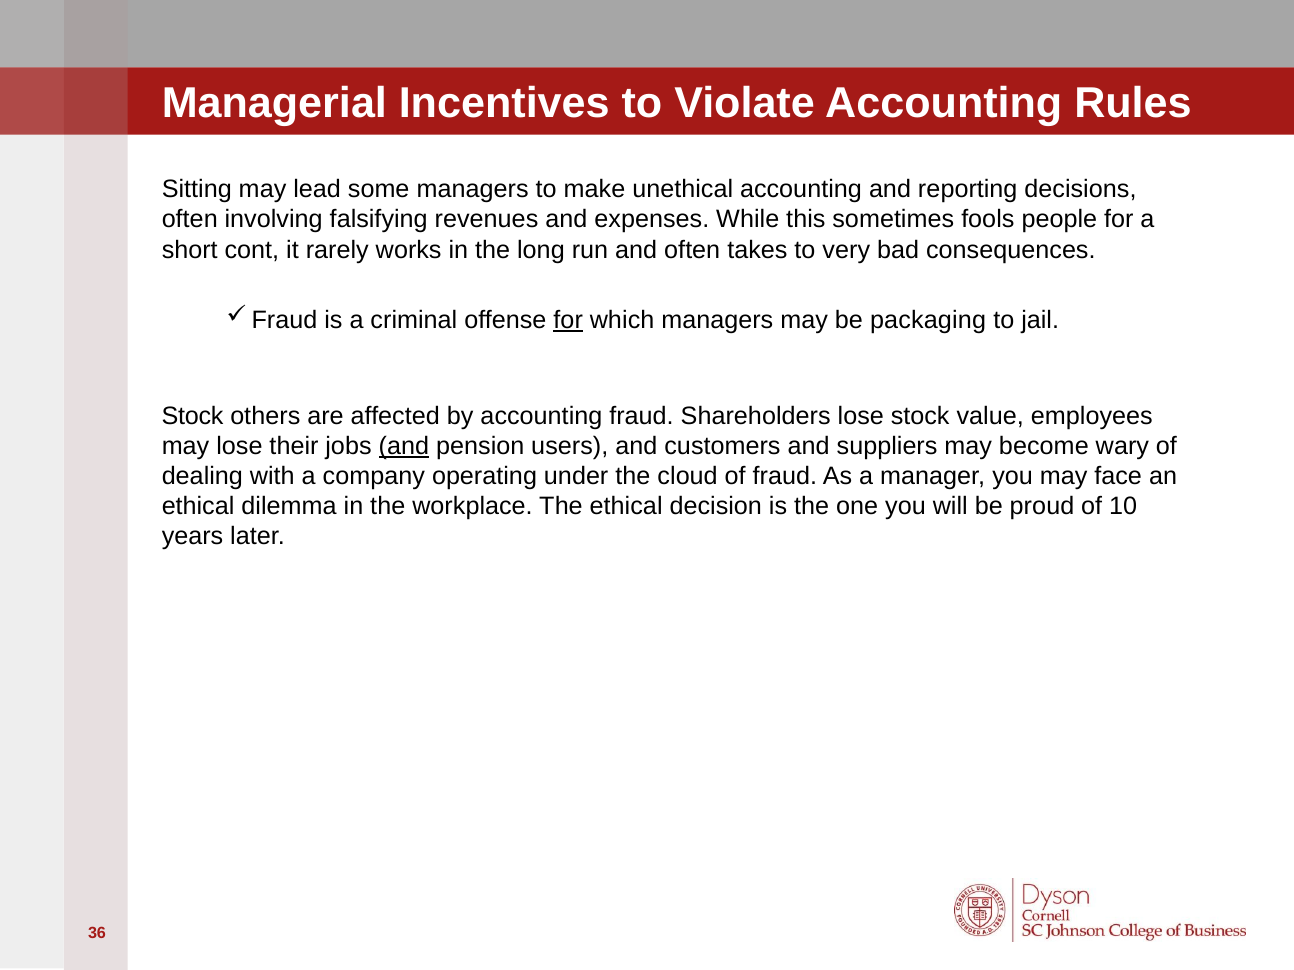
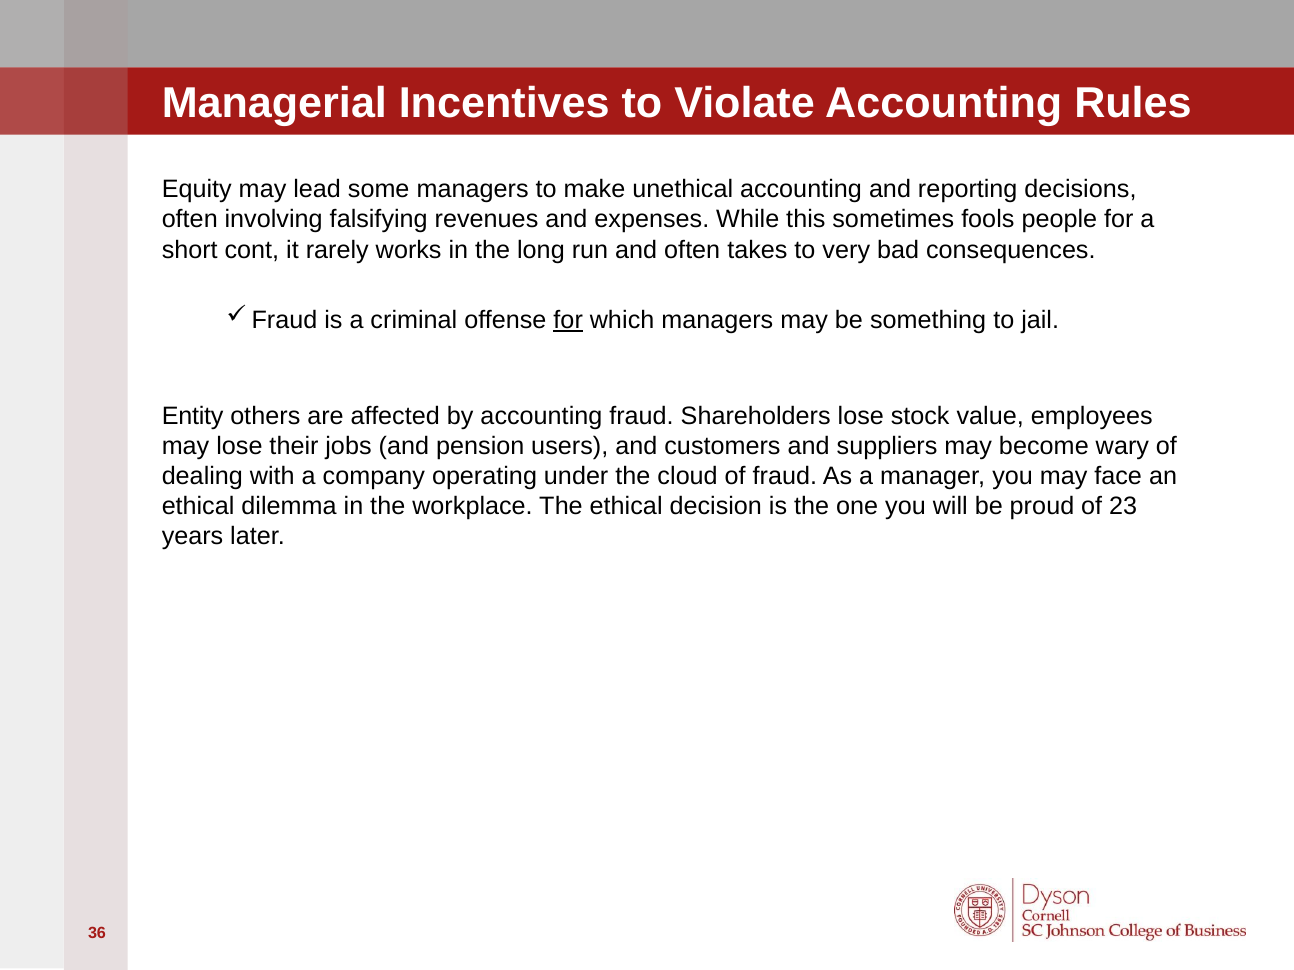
Sitting: Sitting -> Equity (197, 189)
packaging: packaging -> something (928, 320)
Stock: Stock -> Entity (193, 416)
and underline: present -> none (404, 446)
10: 10 -> 23 (1123, 507)
